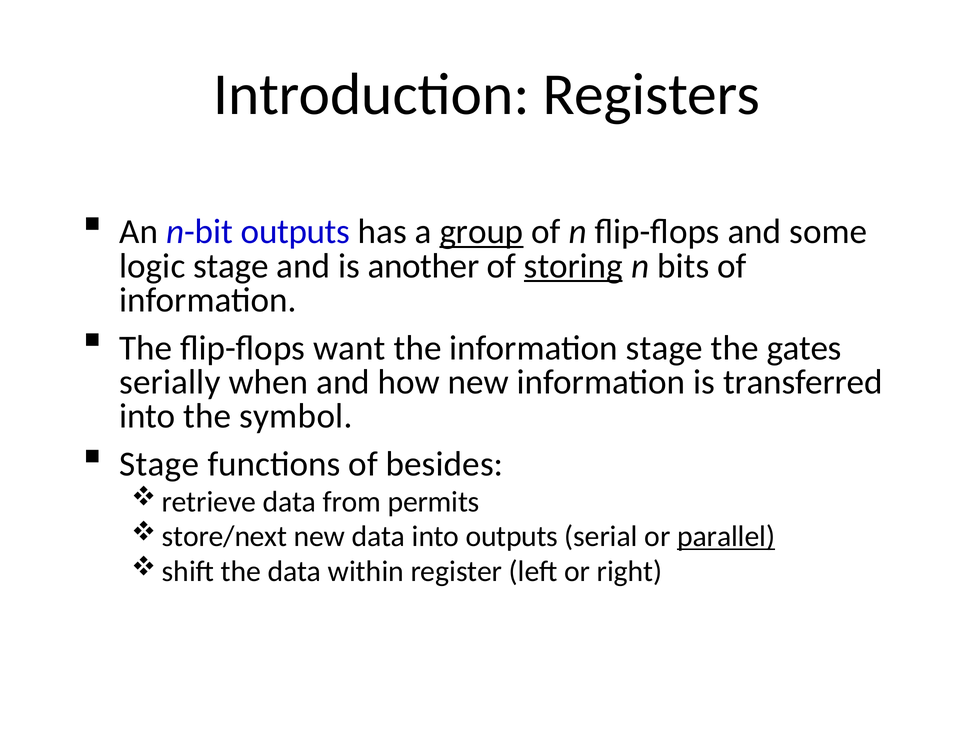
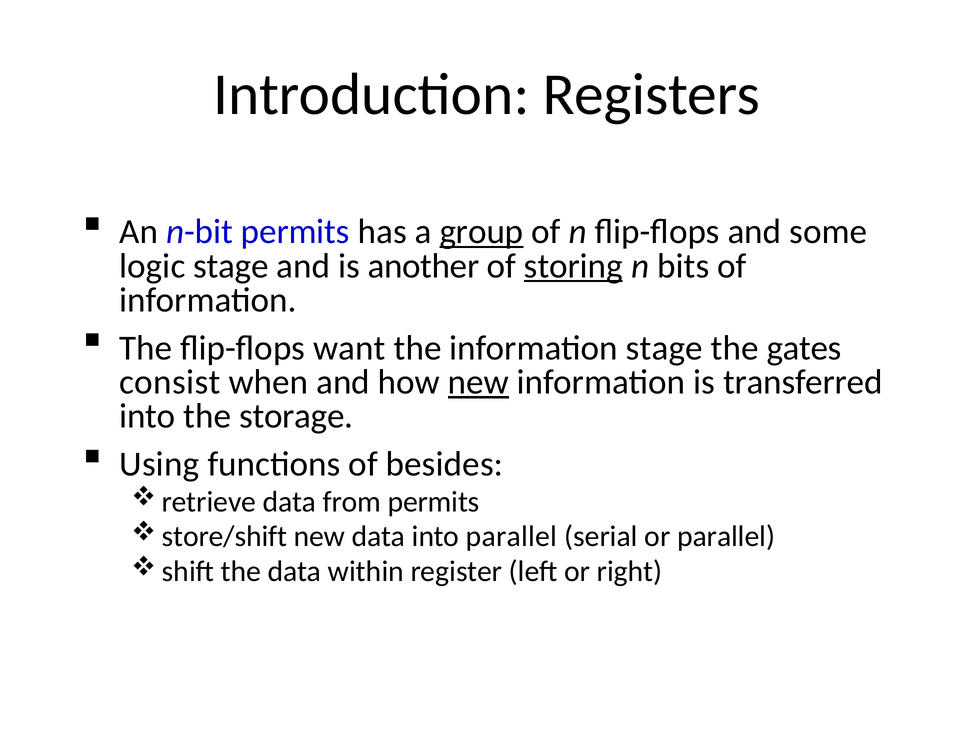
n-bit outputs: outputs -> permits (295, 232)
serially: serially -> consist (170, 382)
new underline: none -> present (478, 382)
symbol: symbol -> storage (296, 416)
Stage: Stage -> Using (159, 464)
store/next: store/next -> store/shift (224, 536)
into outputs: outputs -> parallel (512, 536)
parallel underline: present -> none (726, 536)
